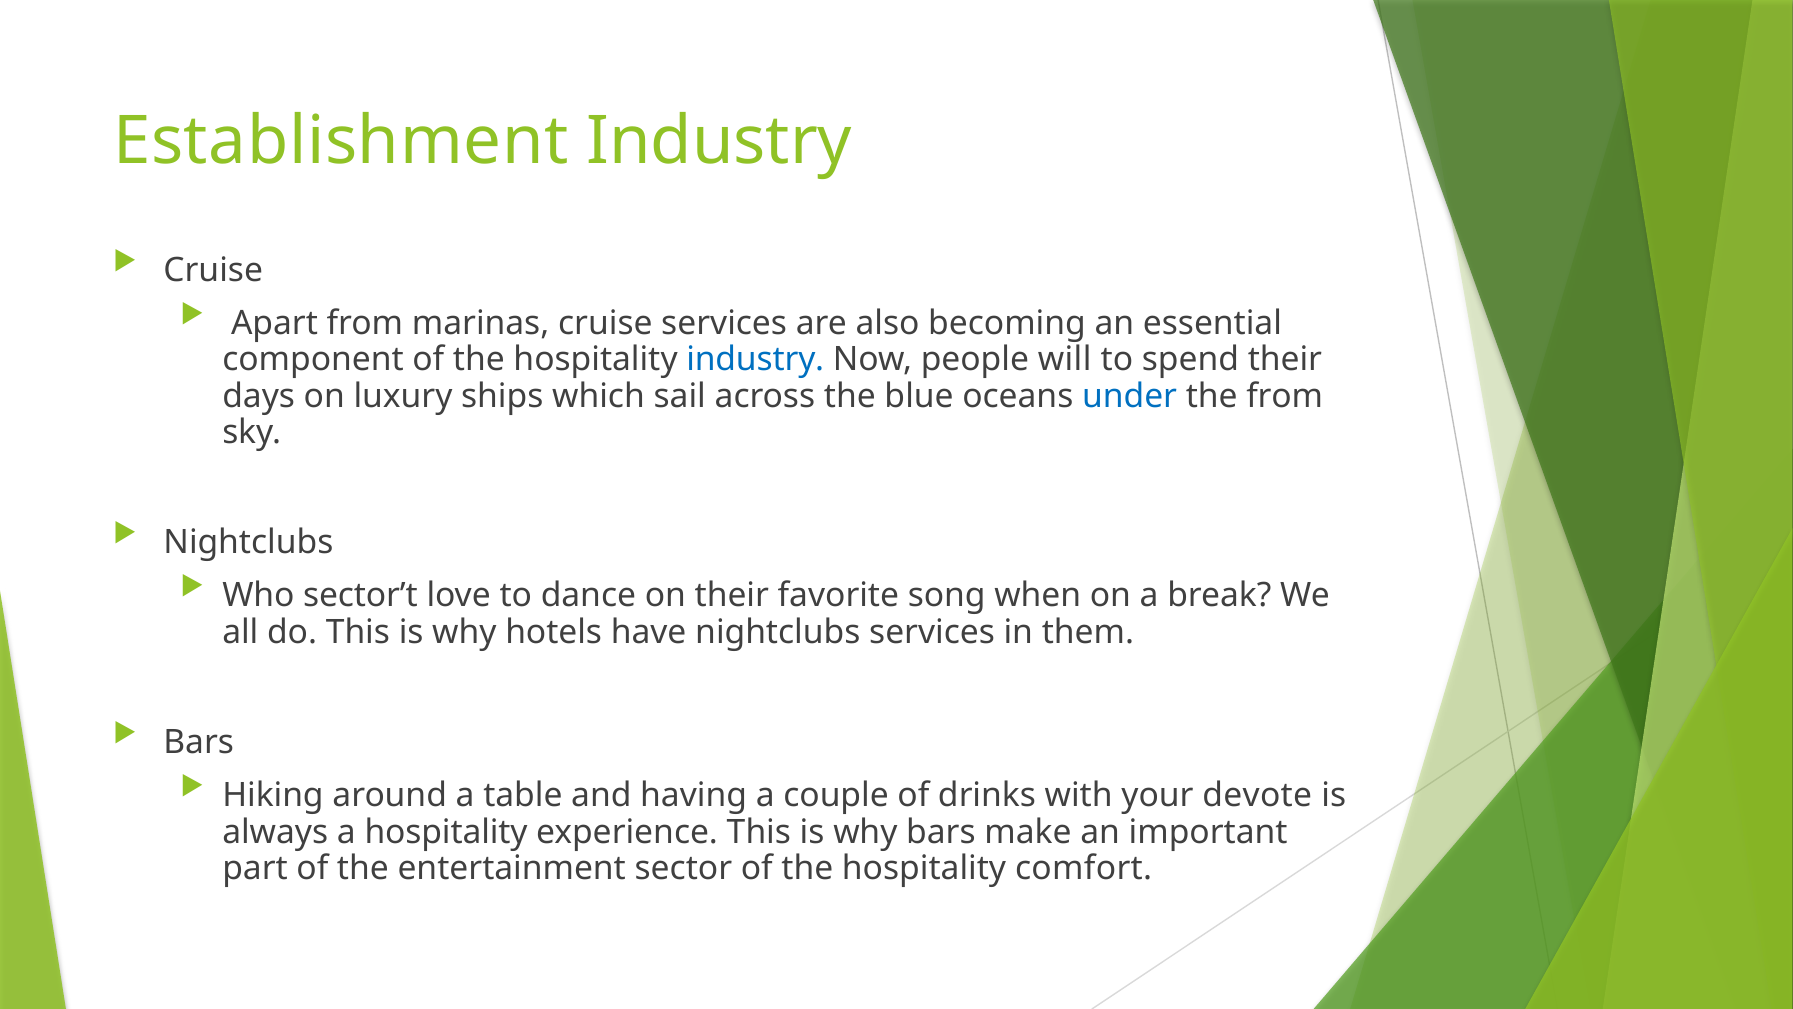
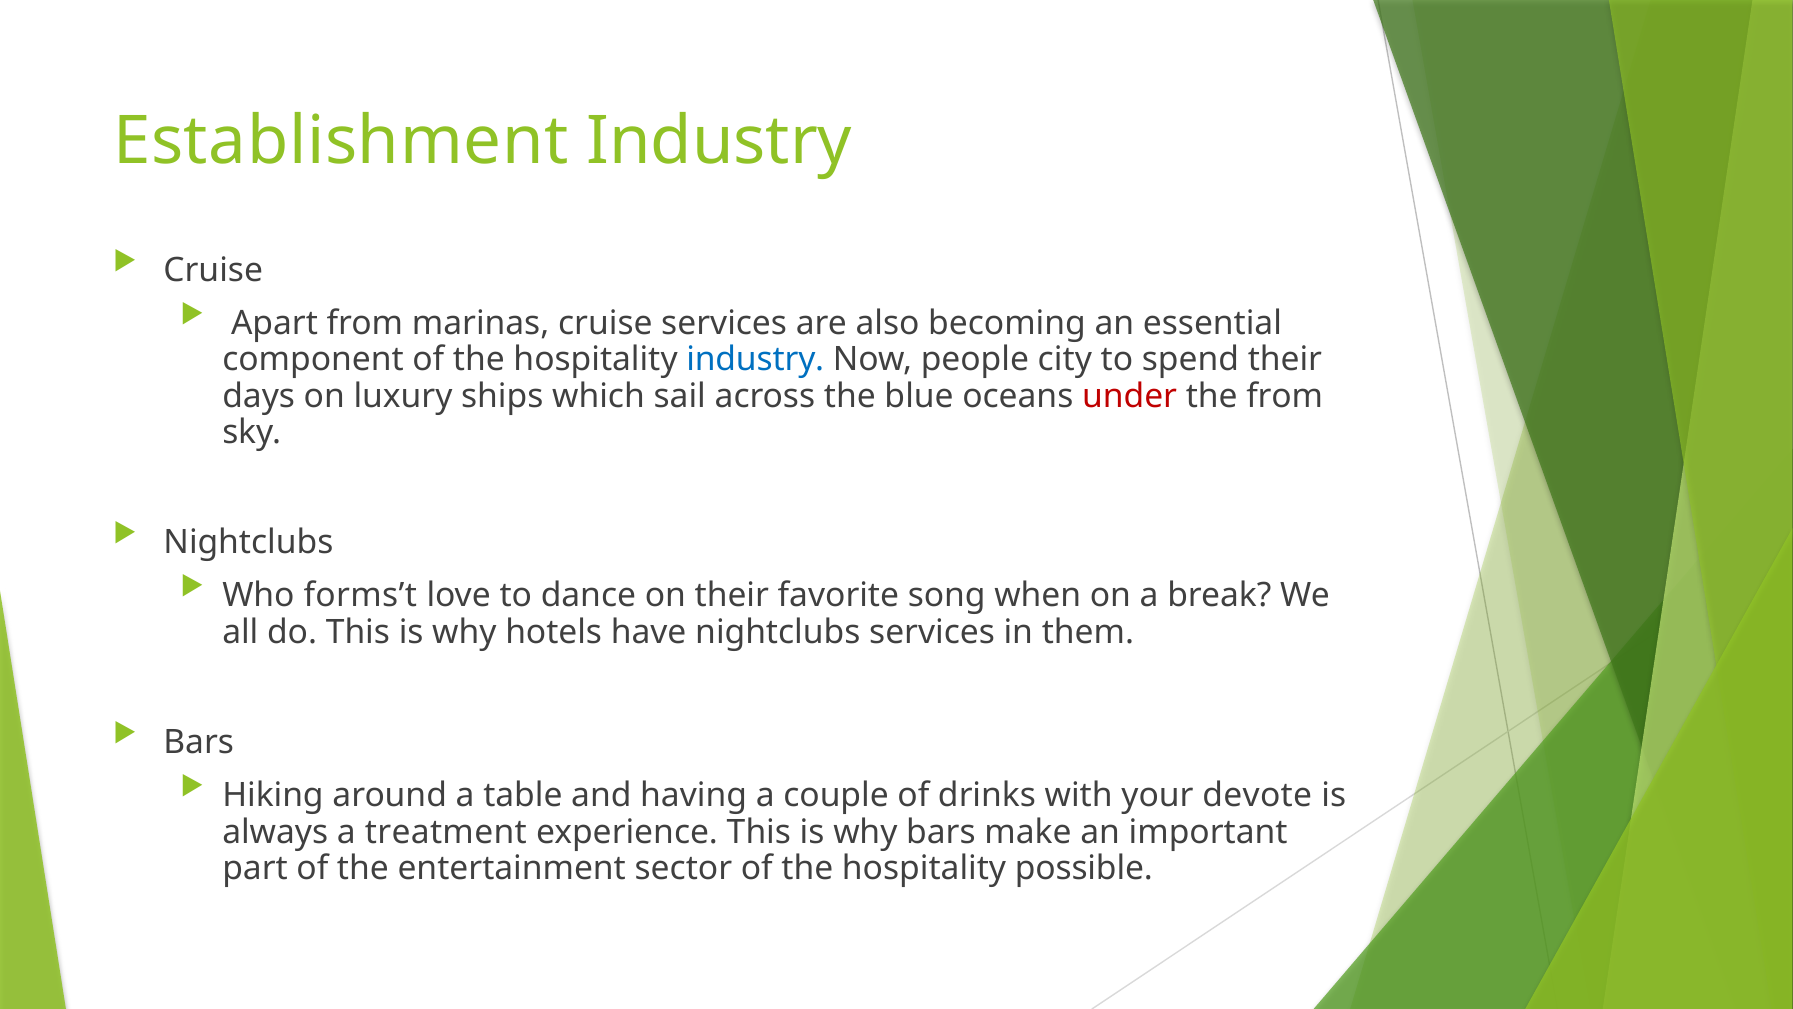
will: will -> city (1065, 360)
under colour: blue -> red (1130, 396)
sector’t: sector’t -> forms’t (360, 596)
a hospitality: hospitality -> treatment (446, 832)
comfort: comfort -> possible (1084, 868)
